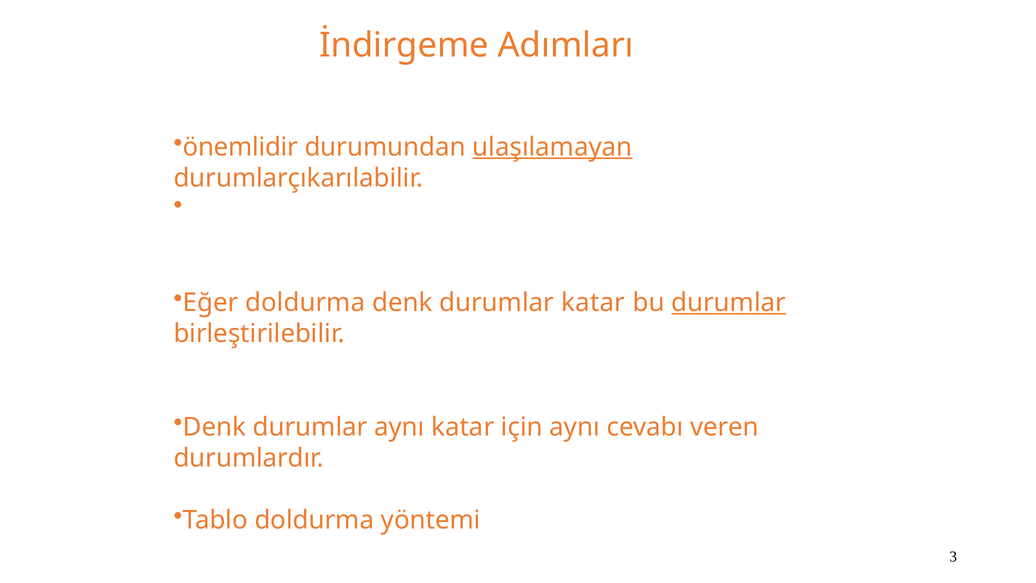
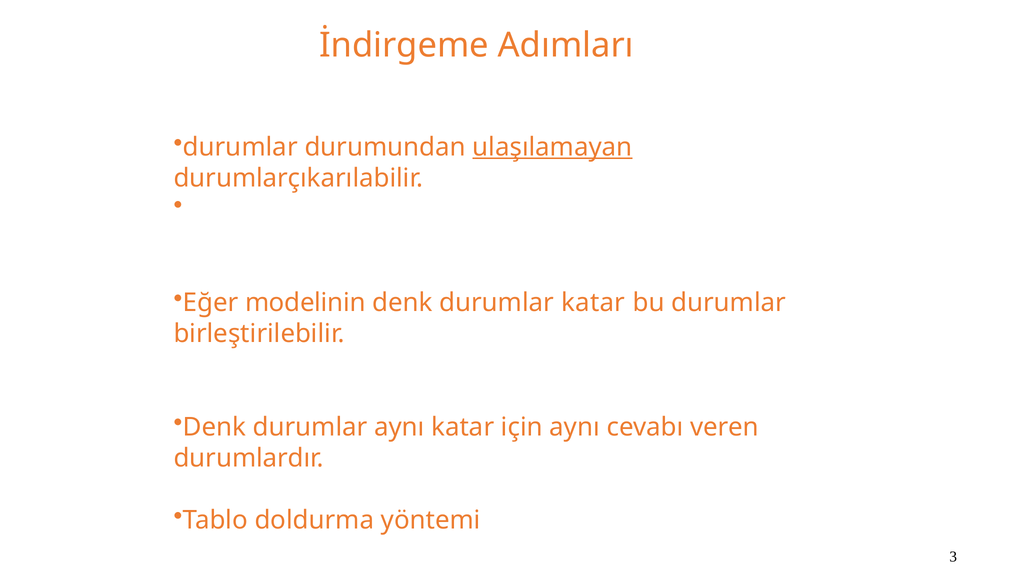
önemlidir: önemlidir -> durumlar (240, 147)
Eğer doldurma: doldurma -> modelinin (305, 303)
durumlar underline: present -> none (729, 303)
